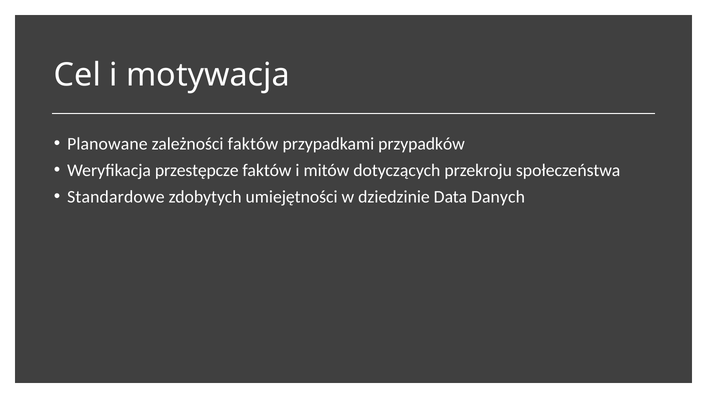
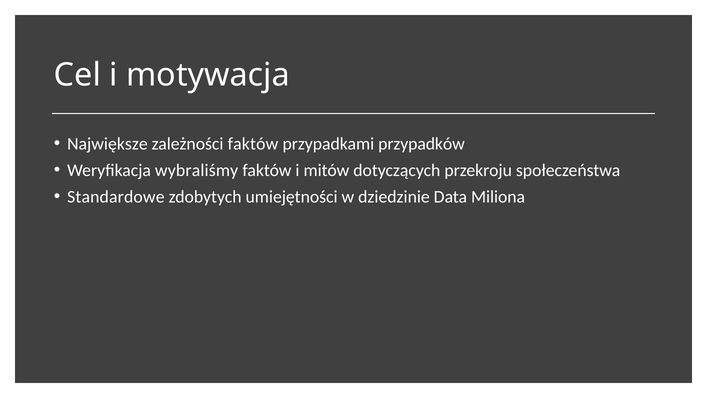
Planowane: Planowane -> Największe (107, 144)
przestępcze: przestępcze -> wybraliśmy (197, 170)
Danych: Danych -> Miliona (498, 197)
